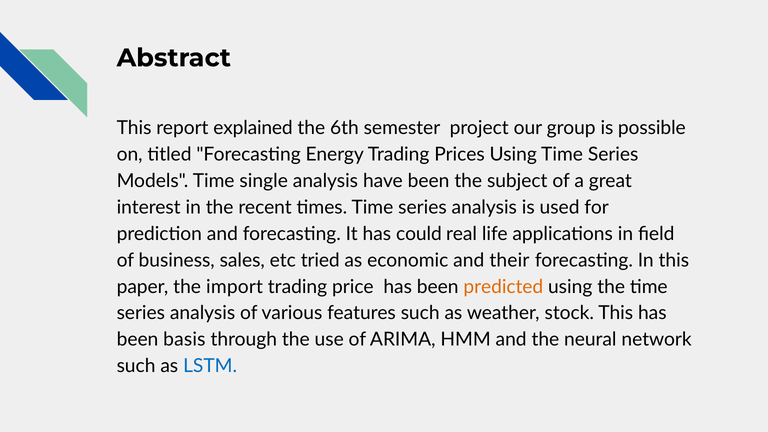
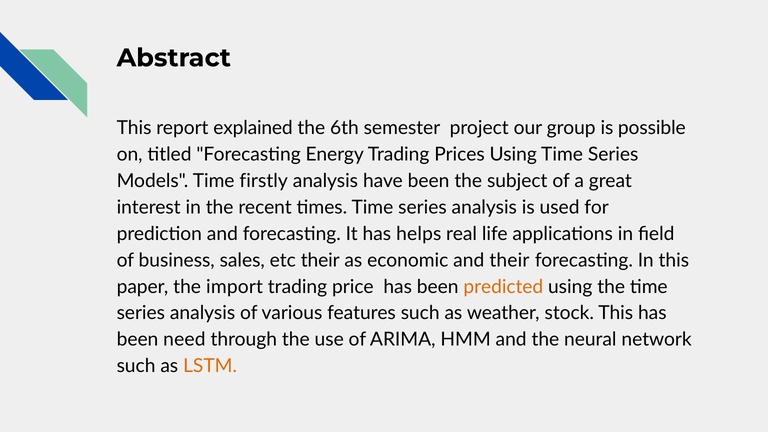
single: single -> firstly (264, 181)
could: could -> helps (419, 234)
etc tried: tried -> their (320, 260)
basis: basis -> need (184, 340)
LSTM colour: blue -> orange (210, 366)
